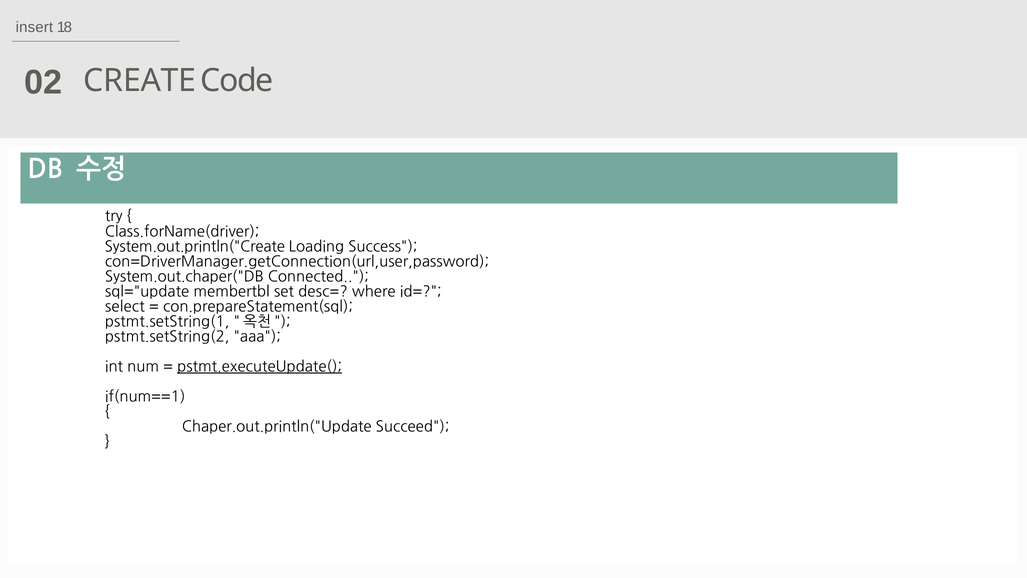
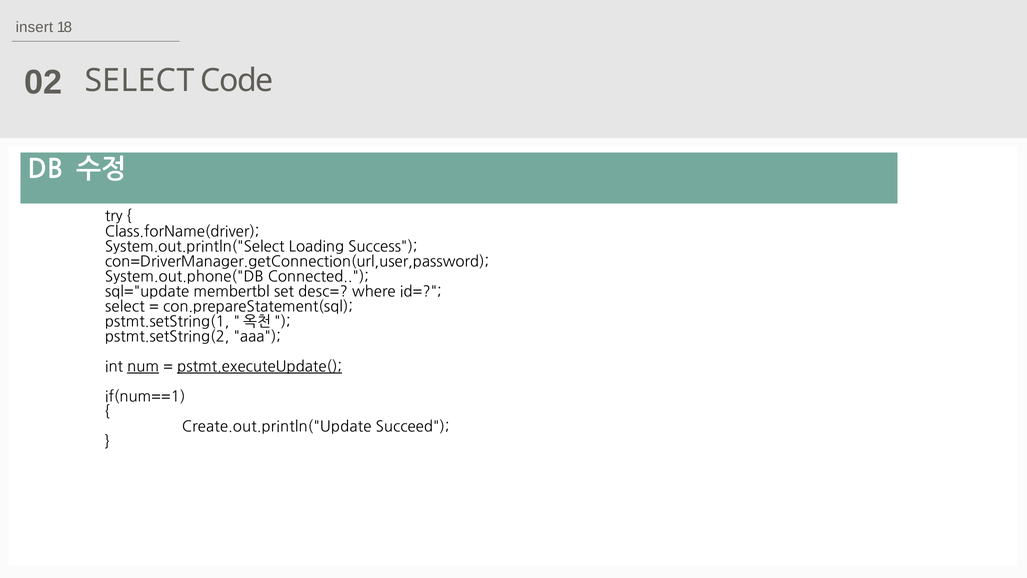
02 CREATE: CREATE -> SELECT (139, 80)
System.out.println("Create: System.out.println("Create -> System.out.println("Select (195, 246)
System.out.chaper("DB: System.out.chaper("DB -> System.out.phone("DB (184, 276)
num underline: none -> present (143, 367)
Chaper.out.println("Update: Chaper.out.println("Update -> Create.out.println("Update (277, 427)
